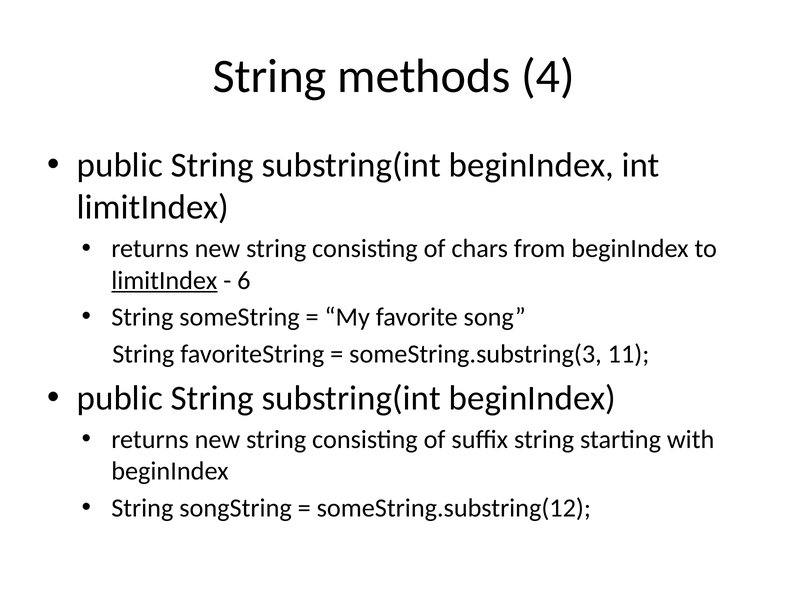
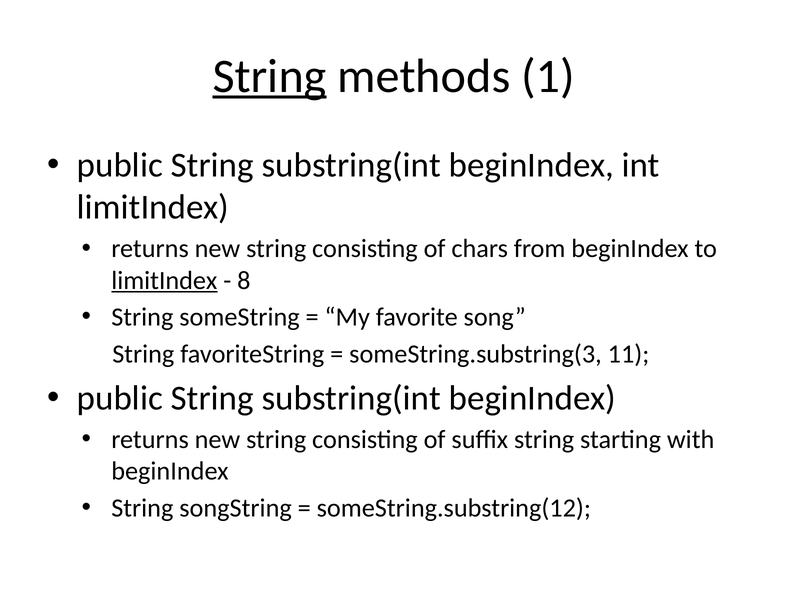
String underline: none -> present (269, 76)
4: 4 -> 1 (548, 76)
6: 6 -> 8 (244, 280)
